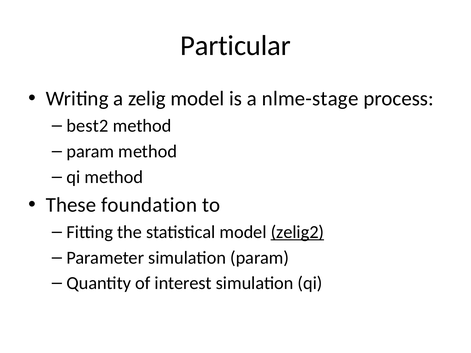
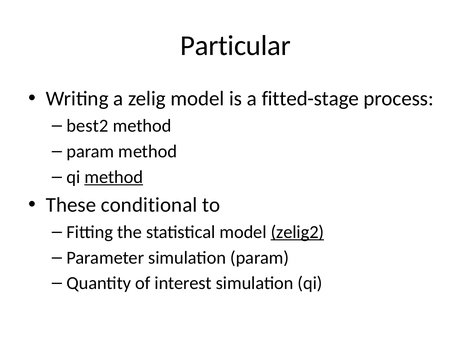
nlme-stage: nlme-stage -> fitted-stage (310, 99)
method underline: none -> present (114, 177)
foundation: foundation -> conditional (149, 205)
